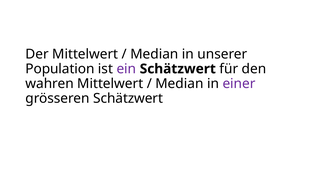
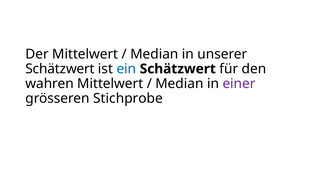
Population: Population -> Schätzwert (60, 69)
ein colour: purple -> blue (126, 69)
grösseren Schätzwert: Schätzwert -> Stichprobe (128, 99)
